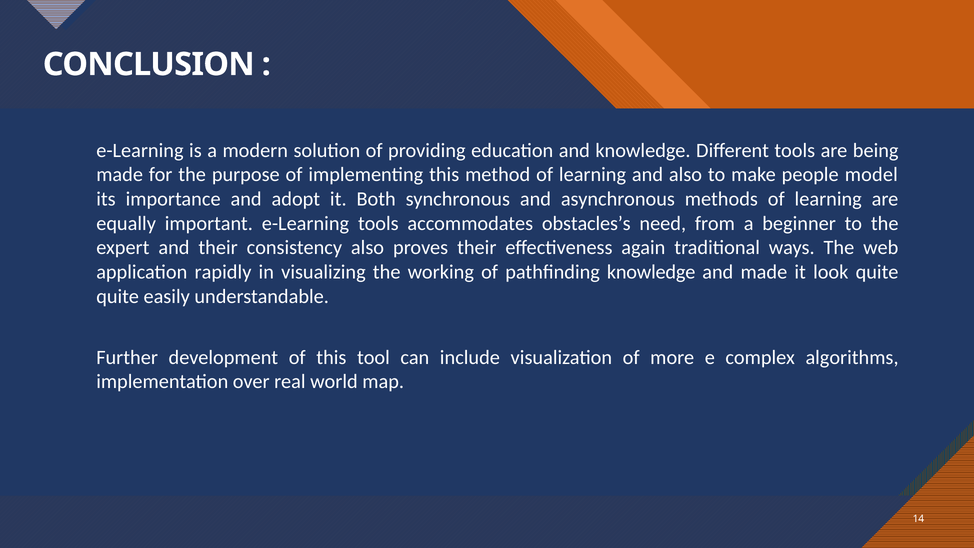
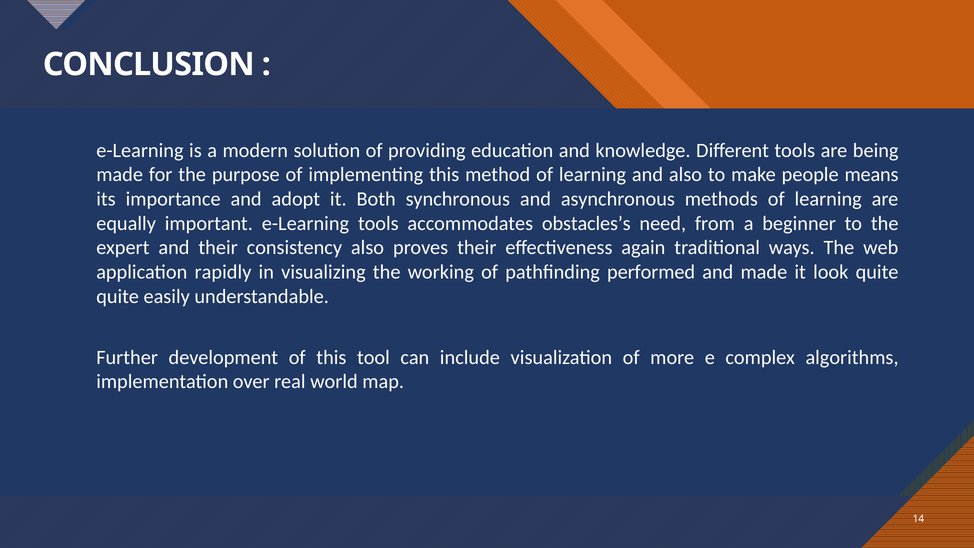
model: model -> means (872, 175)
pathfinding knowledge: knowledge -> performed (651, 272)
